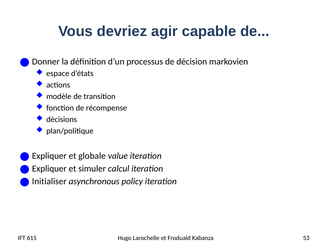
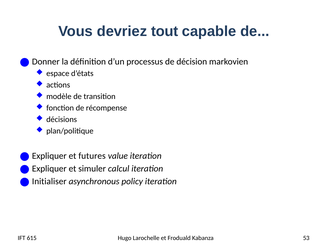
agir: agir -> tout (165, 31)
globale: globale -> futures (92, 156)
